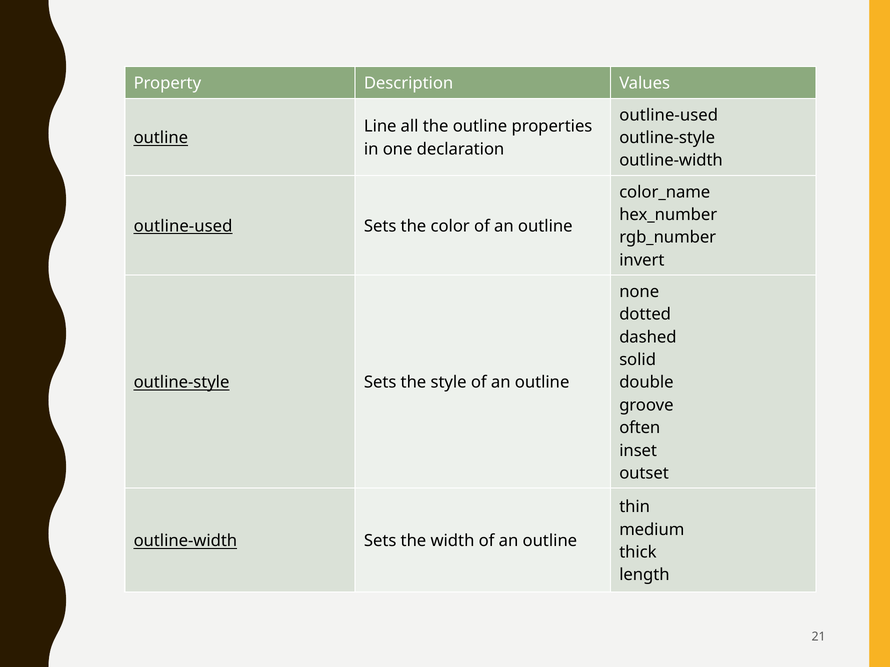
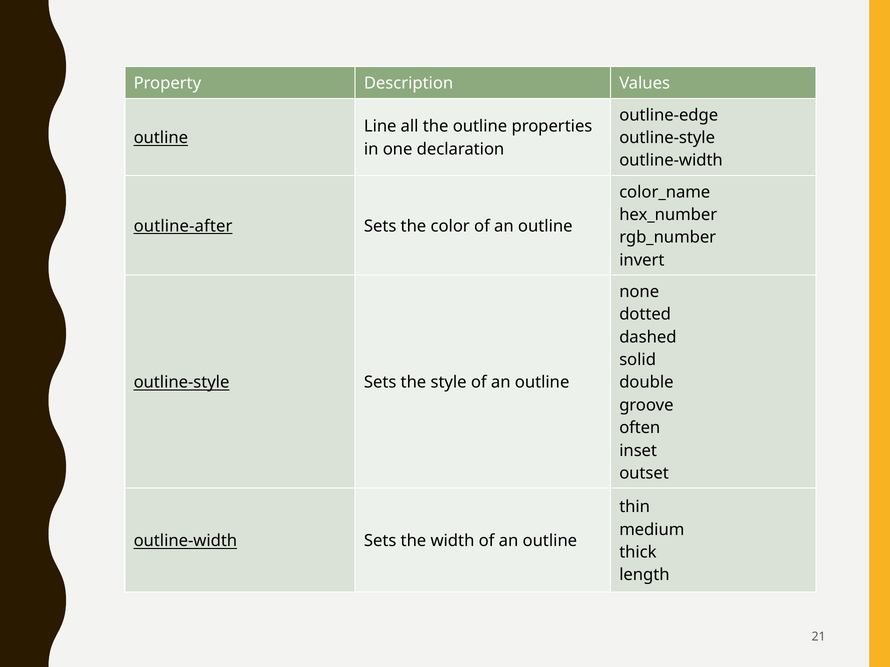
outline-used: outline-used -> outline-edge (669, 115)
outline-used: outline-used -> outline-after (183, 226)
